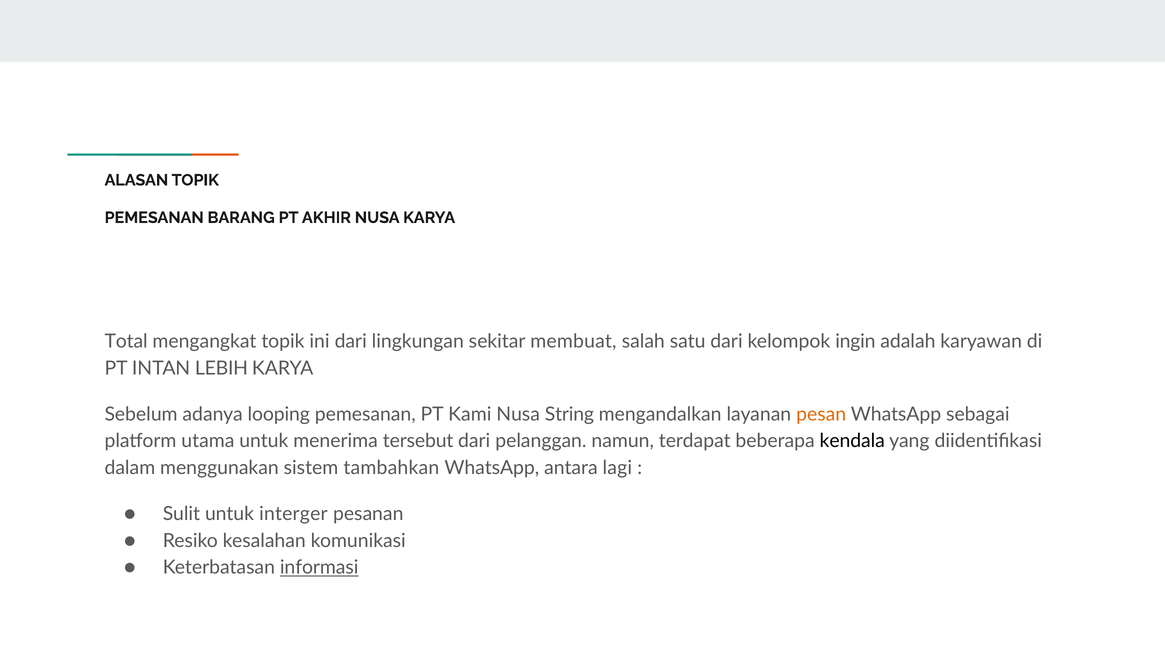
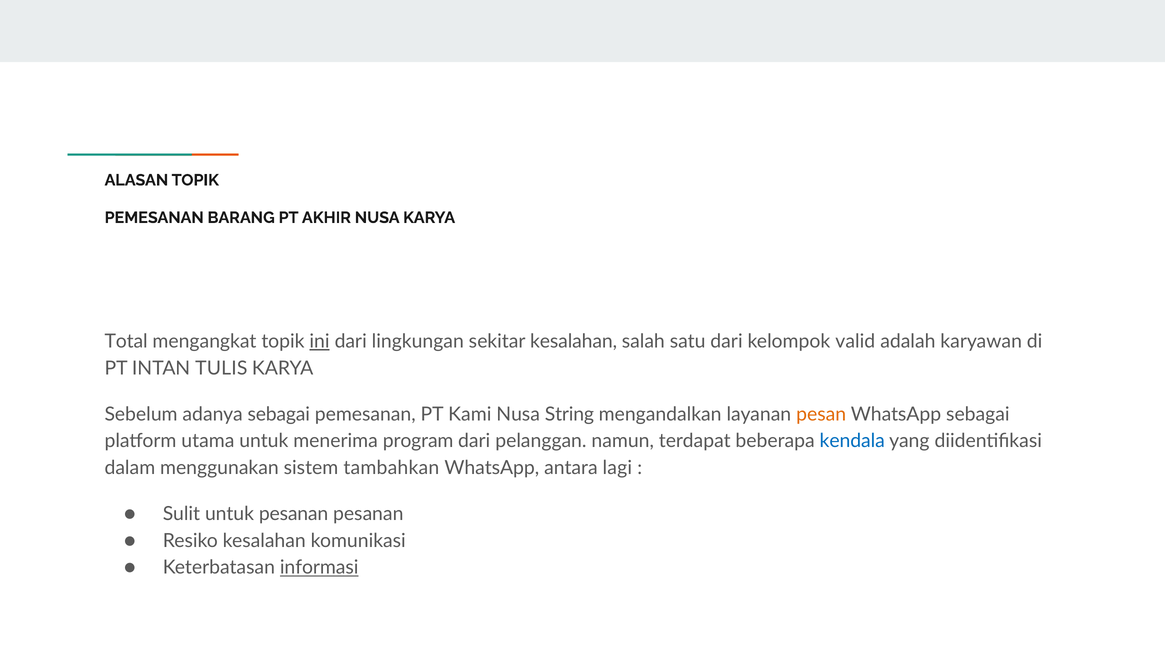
ini underline: none -> present (320, 342)
sekitar membuat: membuat -> kesalahan (574, 342)
ingin: ingin -> valid (855, 342)
LEBIH: LEBIH -> TULIS (221, 368)
adanya looping: looping -> sebagai (279, 415)
tersebut: tersebut -> program (418, 441)
kendala colour: black -> blue (852, 441)
untuk interger: interger -> pesanan (294, 514)
